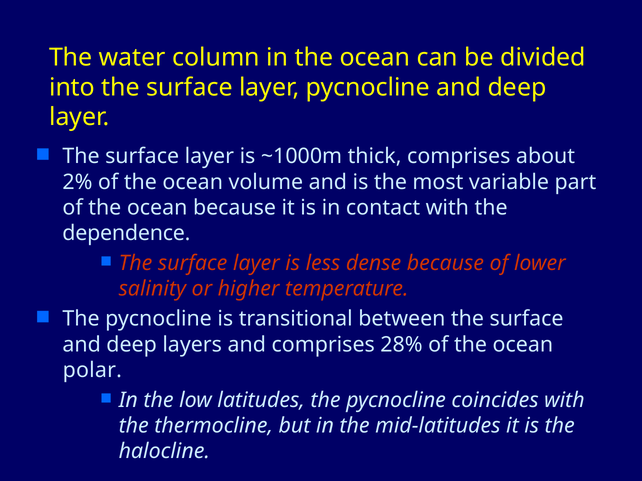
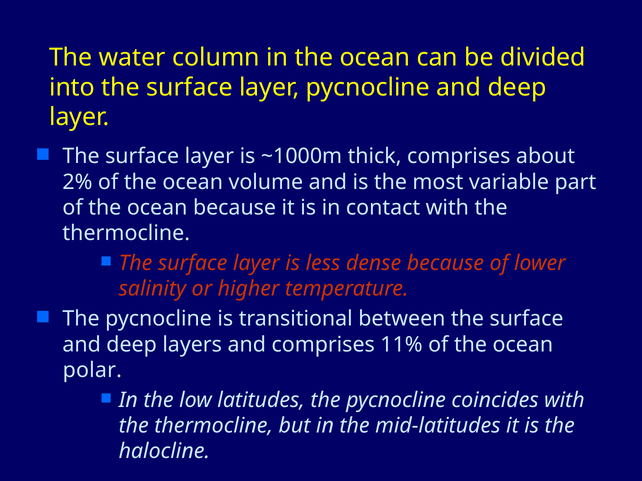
dependence: dependence -> thermocline (126, 234)
28%: 28% -> 11% (401, 345)
